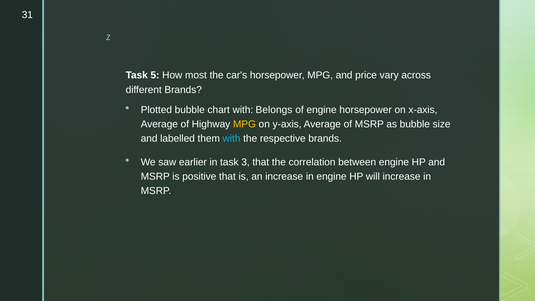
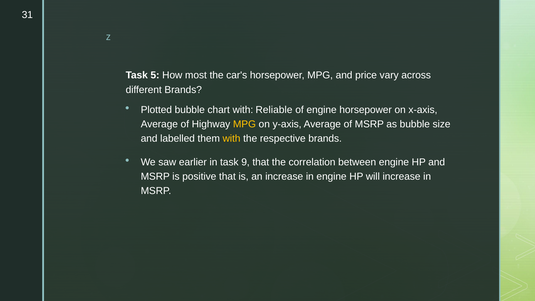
Belongs: Belongs -> Reliable (274, 110)
with colour: light blue -> yellow (232, 139)
3: 3 -> 9 (246, 162)
